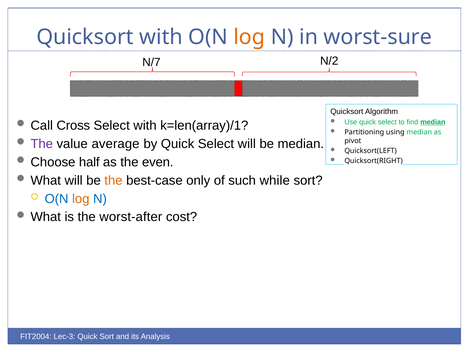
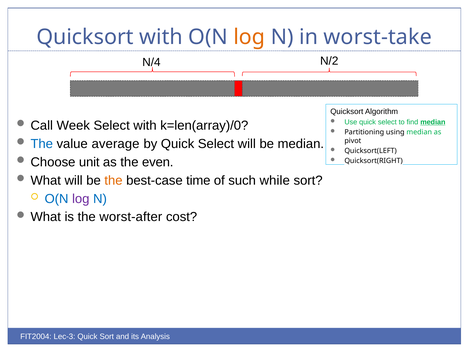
worst-sure: worst-sure -> worst-take (378, 37)
N/7: N/7 -> N/4 (151, 62)
Cross: Cross -> Week (73, 126)
k=len(array)/1: k=len(array)/1 -> k=len(array)/0 (204, 126)
The colour: purple -> blue (42, 144)
half: half -> unit (89, 162)
only: only -> time (198, 180)
log colour: orange -> purple (81, 199)
